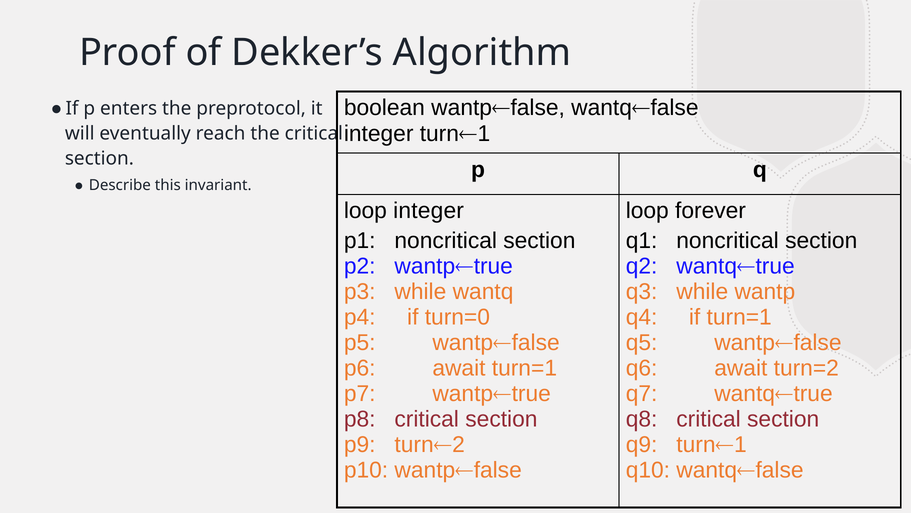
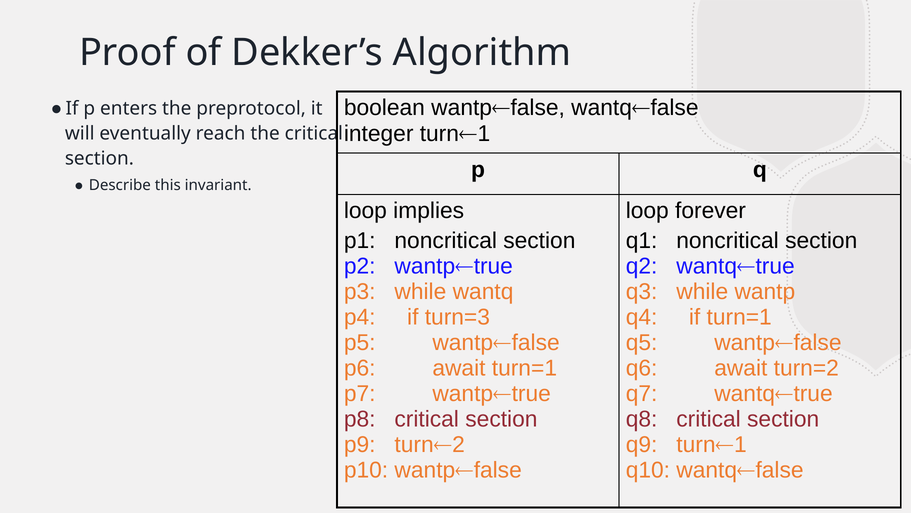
loop integer: integer -> implies (429, 211)
turn=0: turn=0 -> turn=3 (457, 317)
